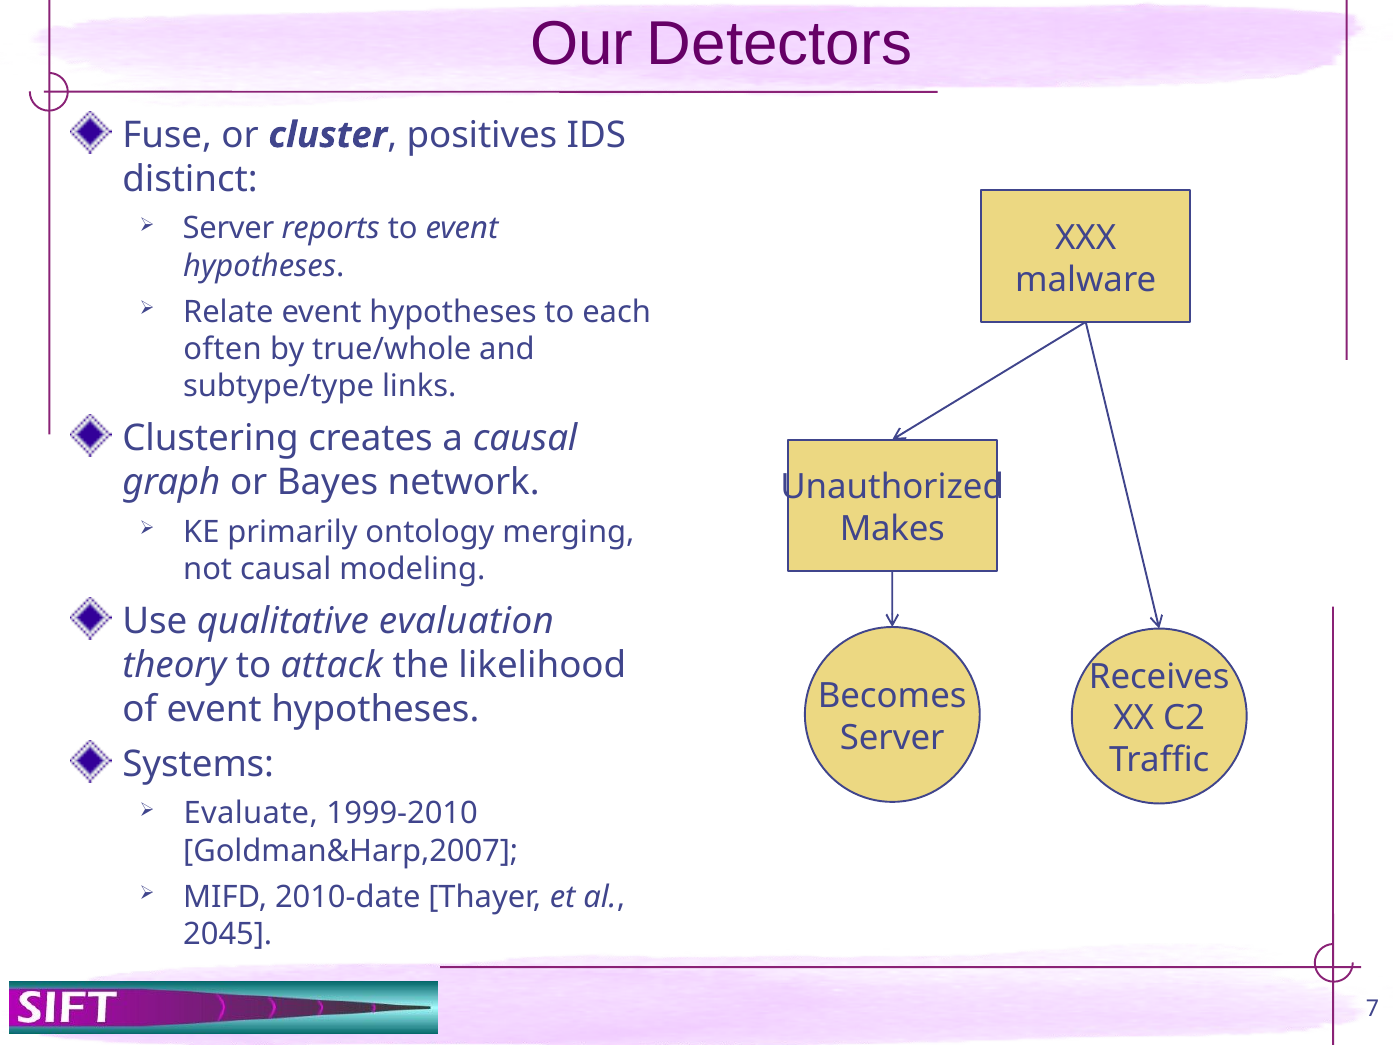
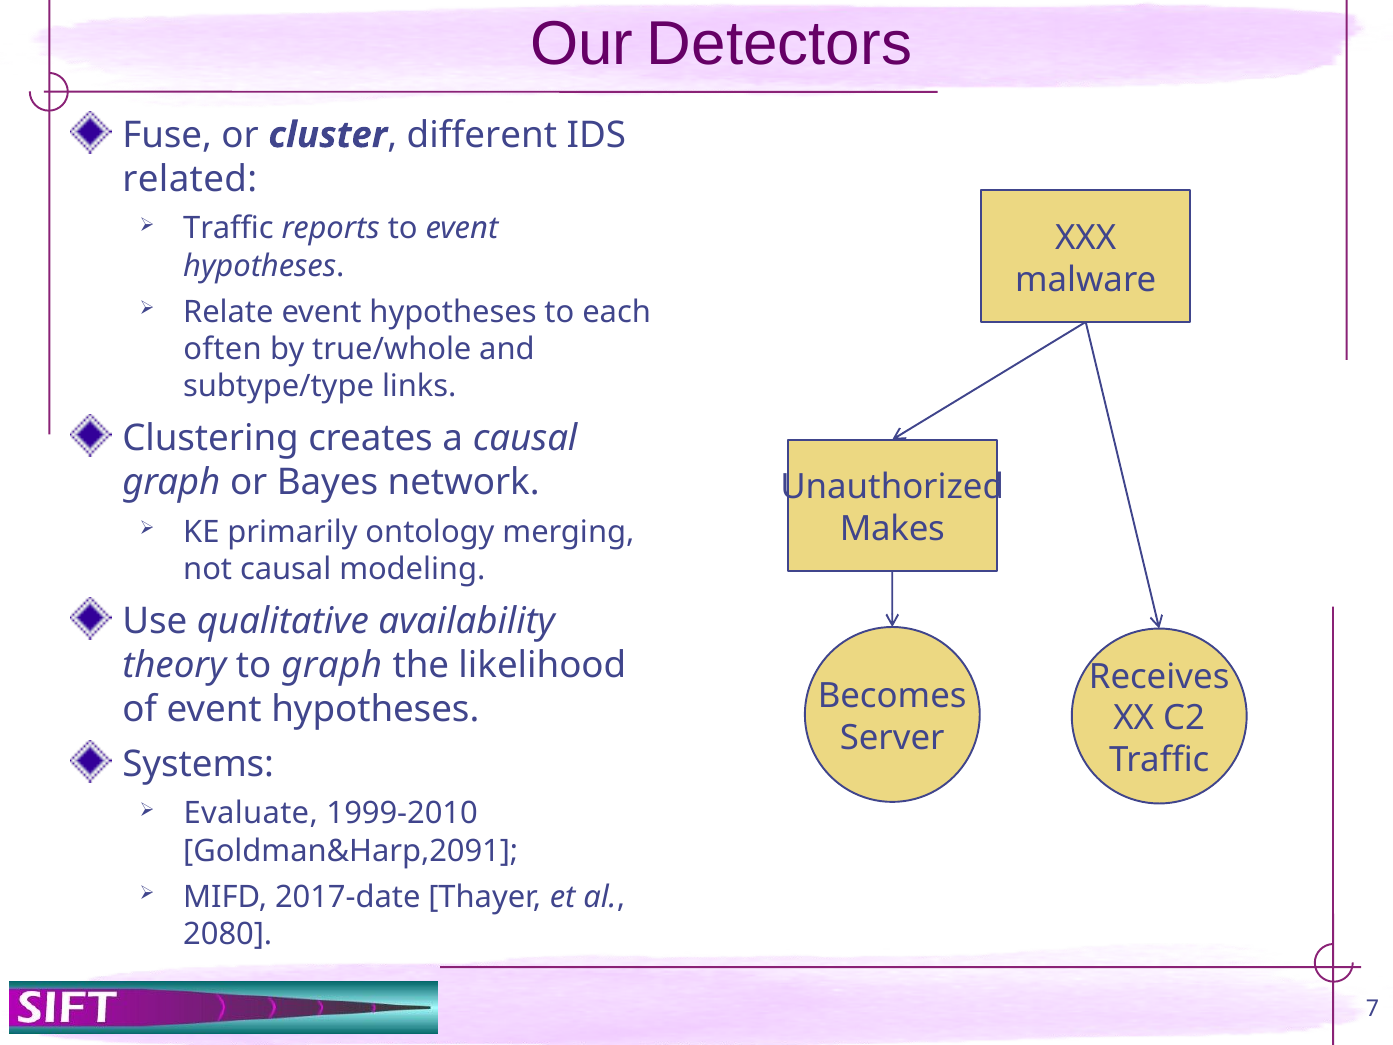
positives: positives -> different (482, 135)
distinct: distinct -> related (190, 179)
Server: Server -> Traffic (228, 229)
evaluation: evaluation -> availability (467, 621)
to attack: attack -> graph (332, 665)
Goldman&Harp,2007: Goldman&Harp,2007 -> Goldman&Harp,2091 (351, 851)
2010-date: 2010-date -> 2017-date (348, 897)
2045: 2045 -> 2080 (228, 934)
